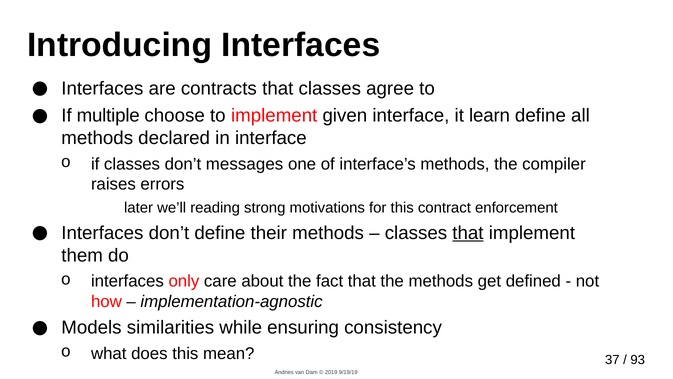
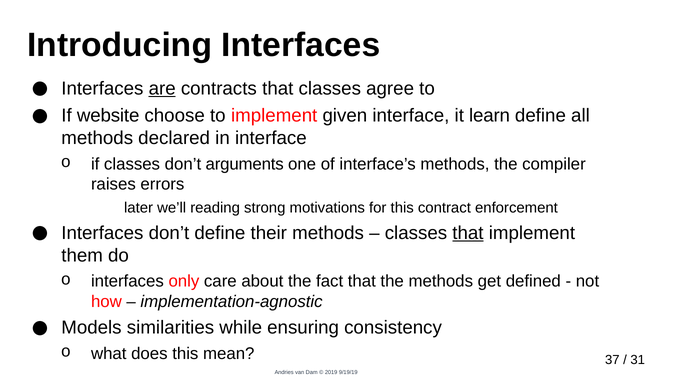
are underline: none -> present (162, 88)
multiple: multiple -> website (108, 116)
messages: messages -> arguments (245, 164)
93: 93 -> 31 (638, 360)
